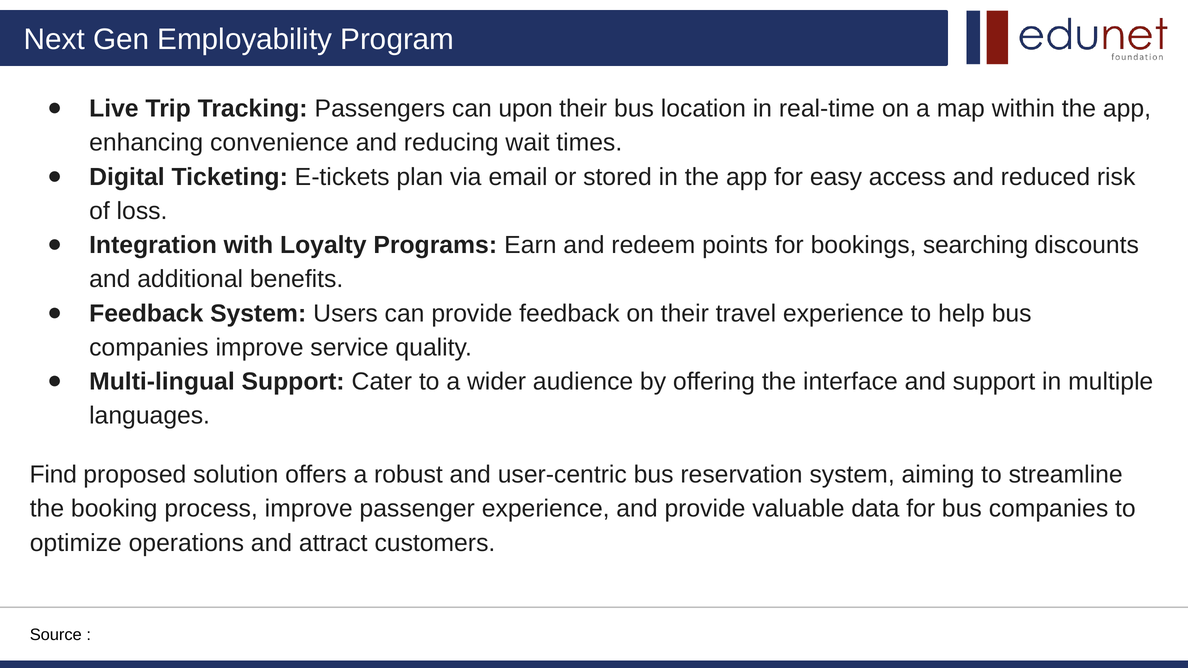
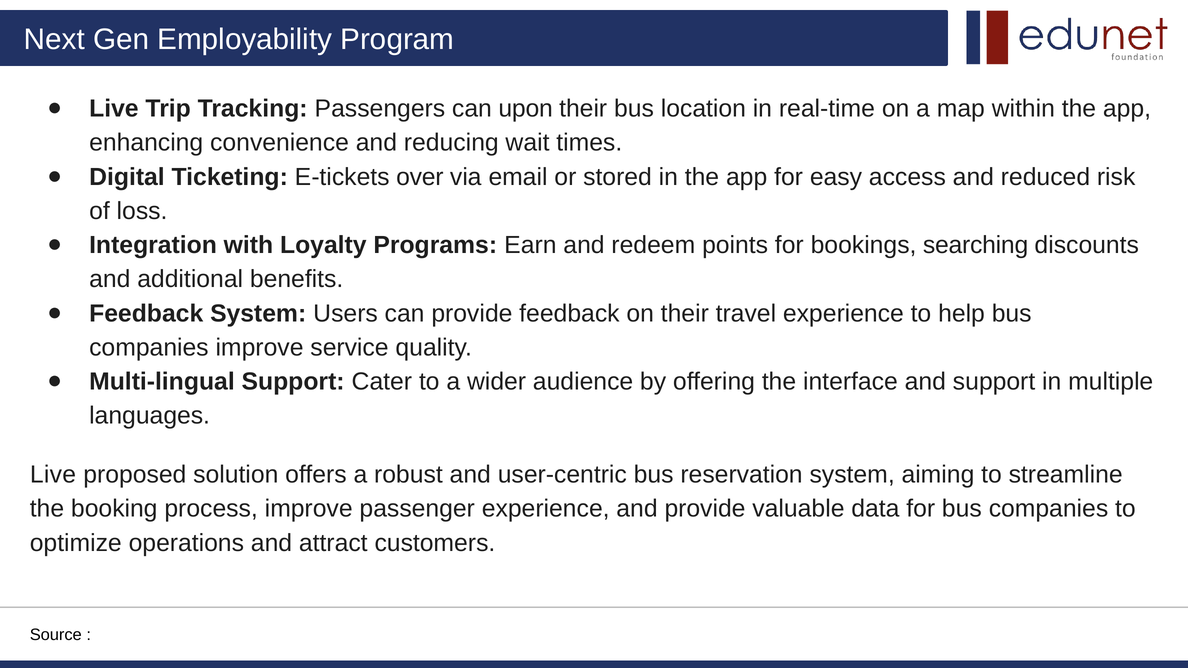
plan: plan -> over (420, 177)
Find: Find -> Live (53, 475)
